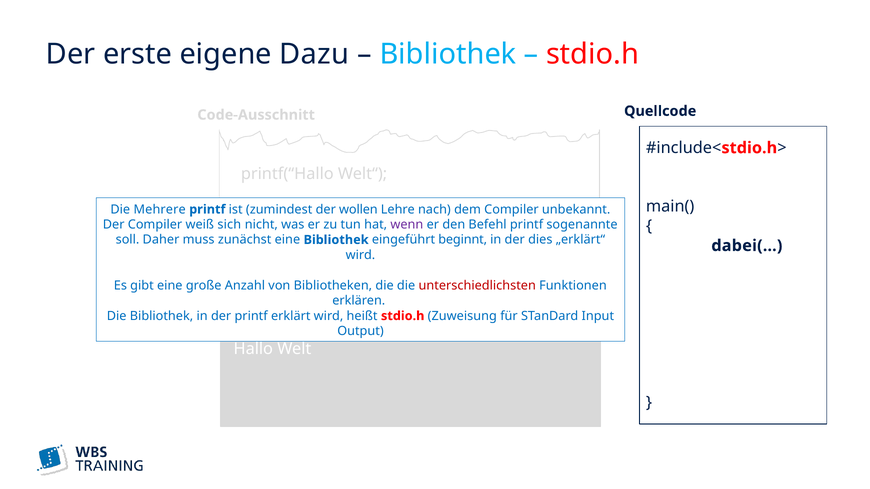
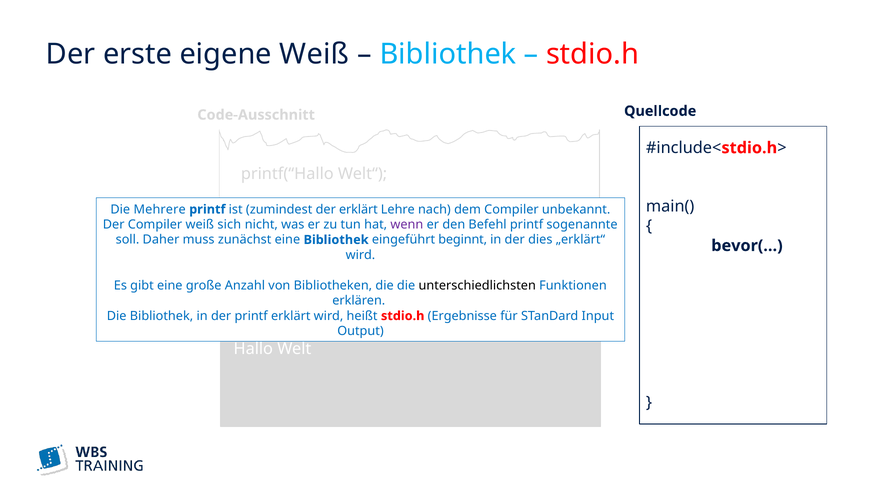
eigene Dazu: Dazu -> Weiß (314, 54)
der wollen: wollen -> erklärt (358, 210)
dabei(…: dabei(… -> bevor(… (747, 246)
unterschiedlichsten colour: red -> black (477, 286)
Zuweisung: Zuweisung -> Ergebnisse (462, 316)
